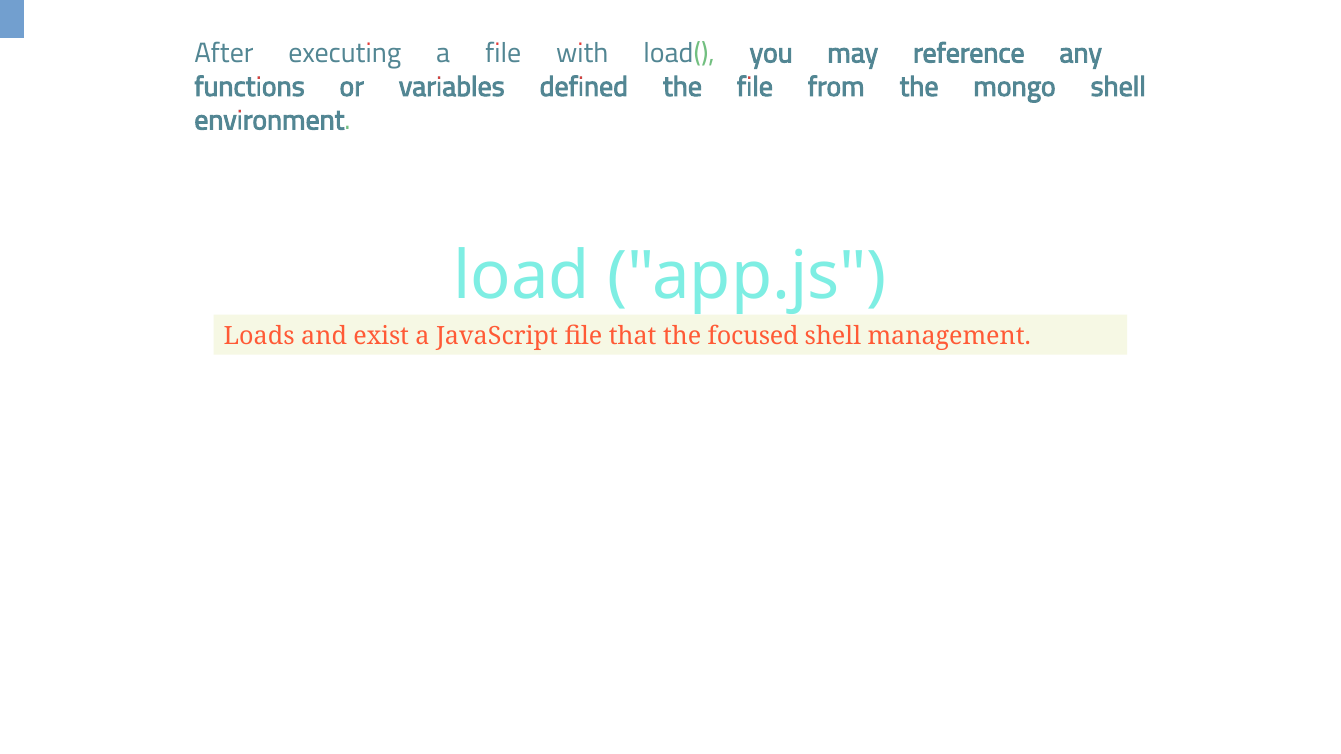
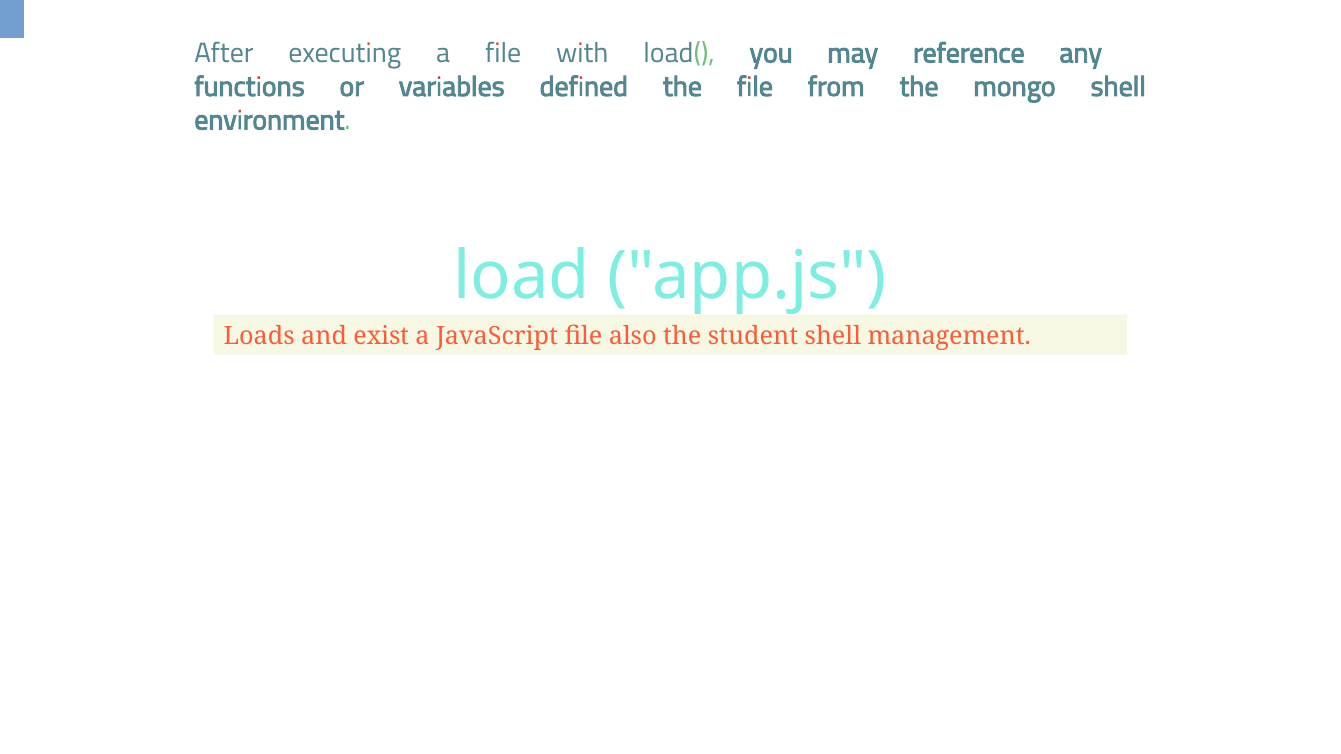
that: that -> also (633, 337)
focused: focused -> student (753, 337)
